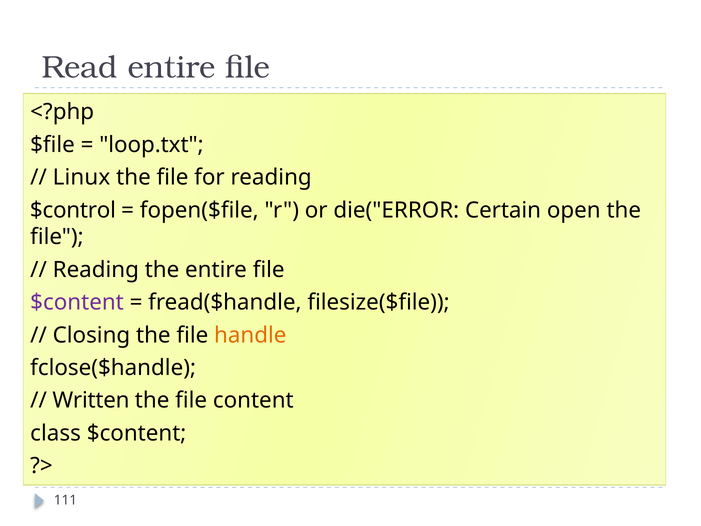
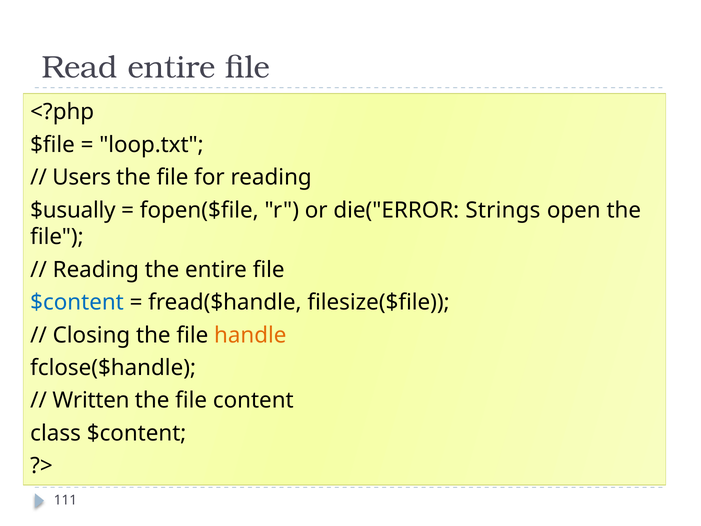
Linux: Linux -> Users (82, 177)
$control: $control -> $usually (73, 210)
Certain: Certain -> Strings (503, 210)
$content colour: purple -> blue (77, 302)
